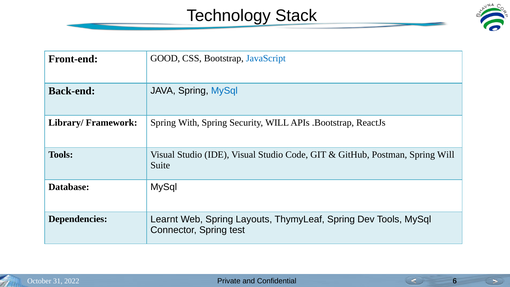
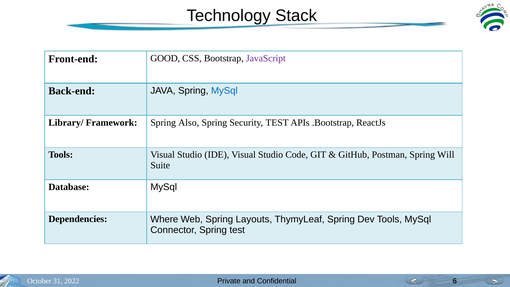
JavaScript colour: blue -> purple (266, 58)
With: With -> Also (189, 123)
Security WILL: WILL -> TEST (277, 123)
Learnt: Learnt -> Where (164, 219)
